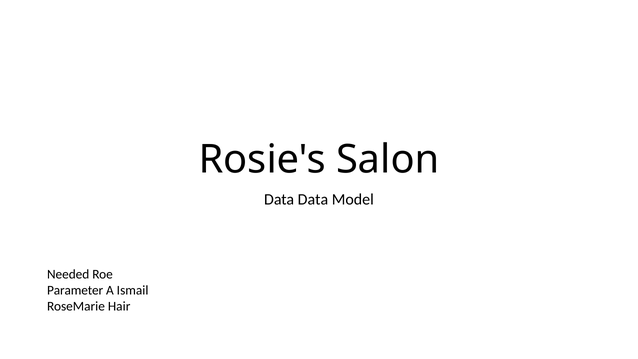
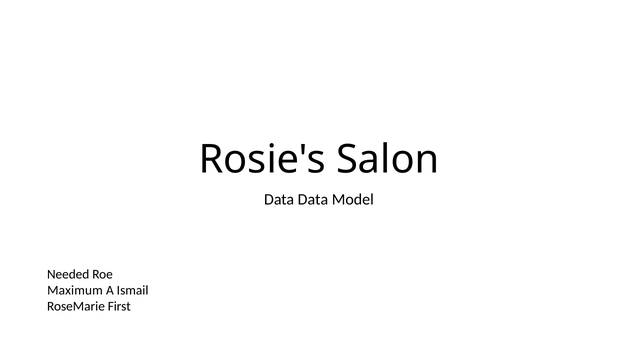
Parameter: Parameter -> Maximum (75, 290)
Hair: Hair -> First (119, 306)
